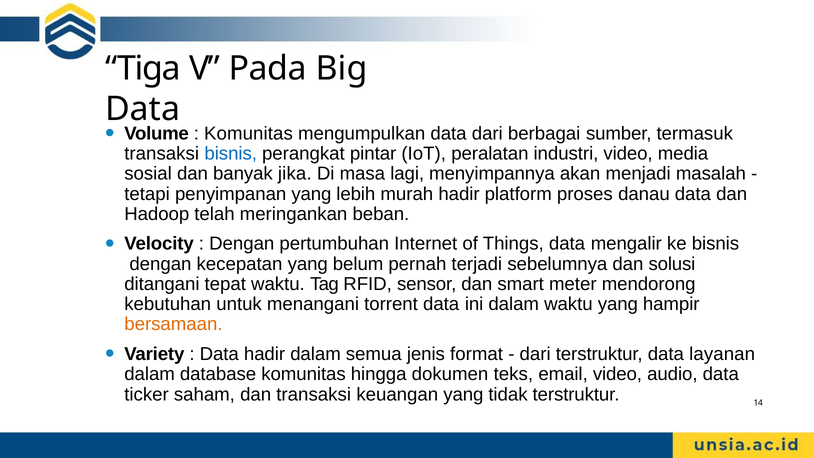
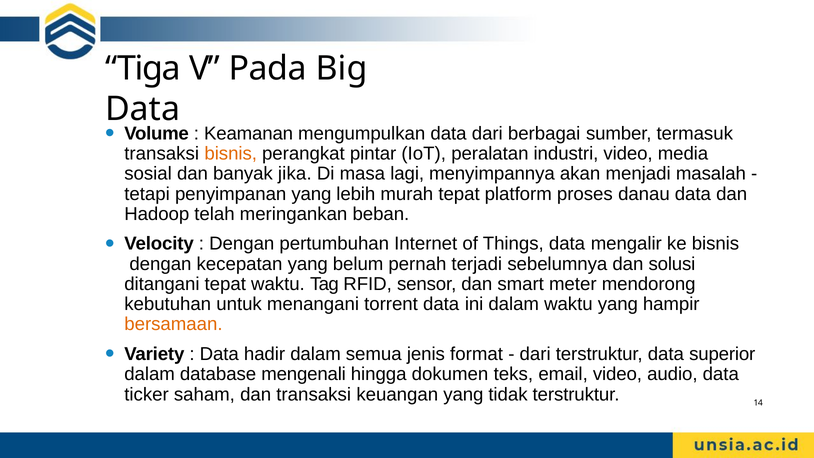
Komunitas: Komunitas -> Keamanan (249, 133)
bisnis colour: blue -> orange (231, 154)
murah hadir: hadir -> tepat (459, 194)
layanan: layanan -> superior (722, 354)
database komunitas: komunitas -> mengenali (304, 374)
